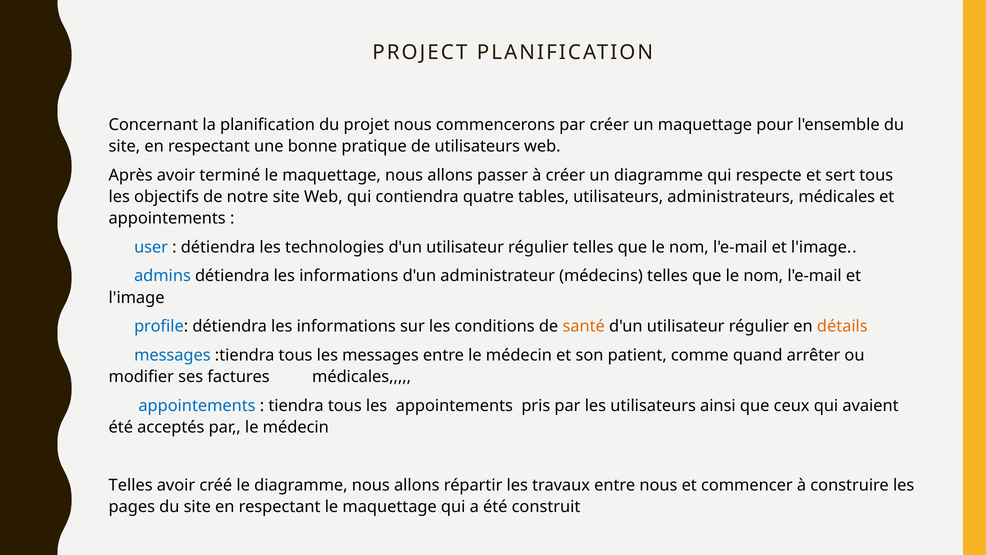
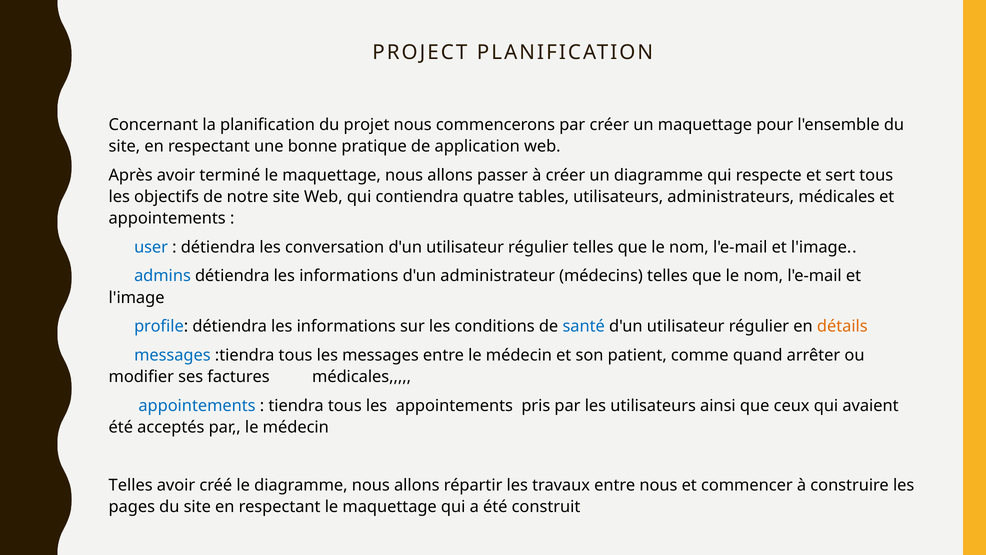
de utilisateurs: utilisateurs -> application (477, 146)
technologies: technologies -> conversation (335, 247)
santé colour: orange -> blue (584, 326)
